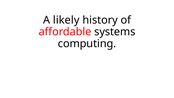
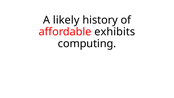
systems: systems -> exhibits (115, 32)
